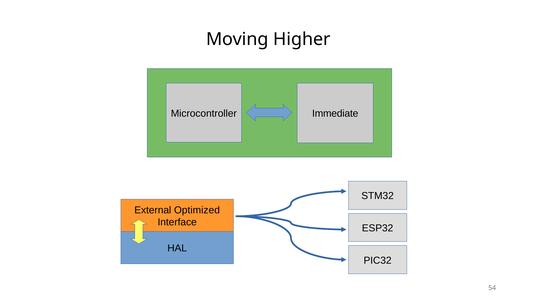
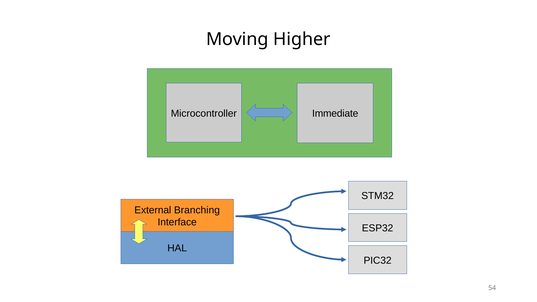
Optimized: Optimized -> Branching (197, 210)
